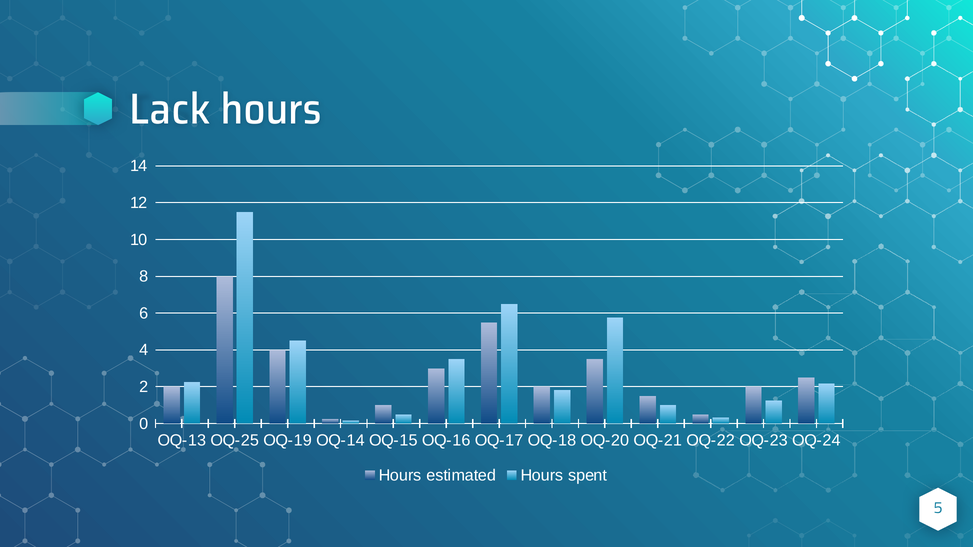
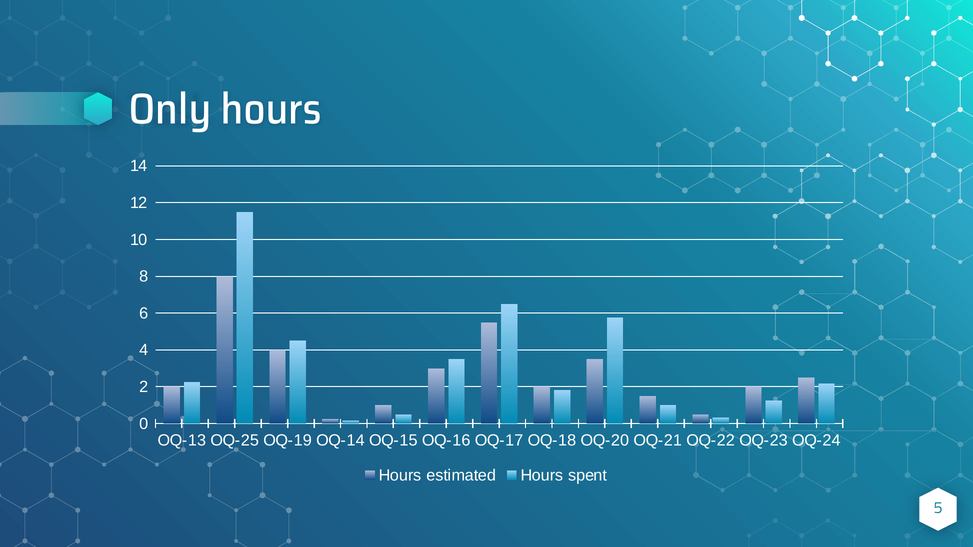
Lack: Lack -> Only (170, 109)
